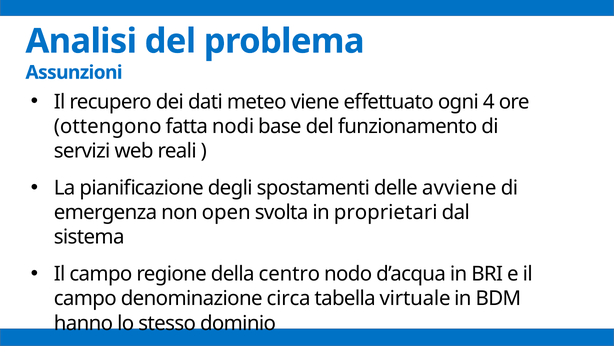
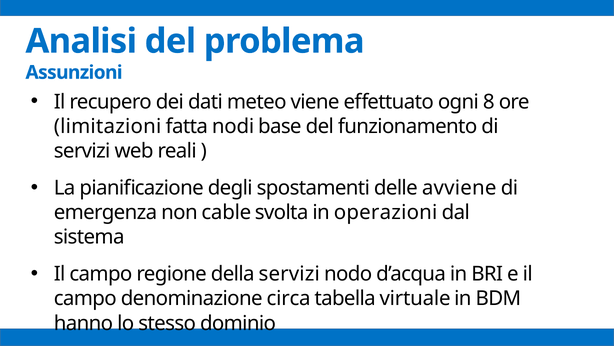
4: 4 -> 8 (489, 102)
ottengono: ottengono -> limitazioni (108, 126)
open: open -> cable (226, 212)
proprietari: proprietari -> operazioni (386, 212)
della centro: centro -> servizi (289, 274)
